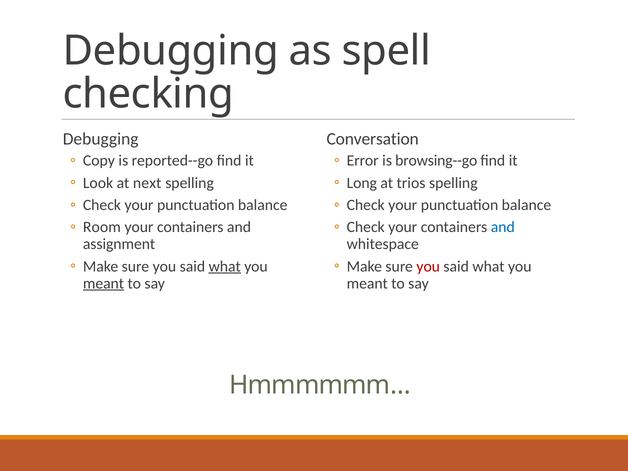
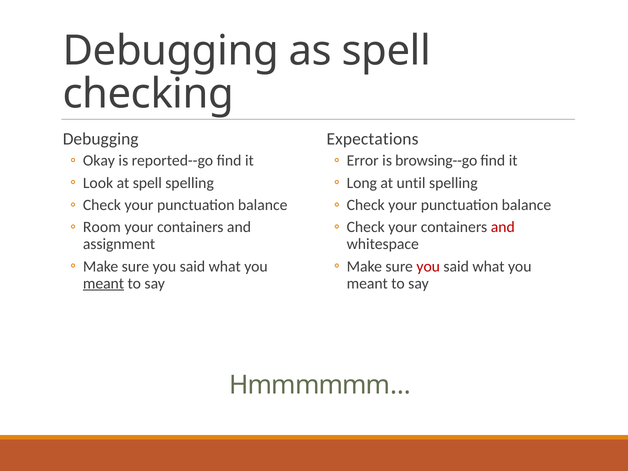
Conversation: Conversation -> Expectations (373, 139)
Copy: Copy -> Okay (99, 161)
at next: next -> spell (147, 183)
trios: trios -> until (411, 183)
and colour: blue -> red (503, 227)
what underline: present -> none (225, 266)
